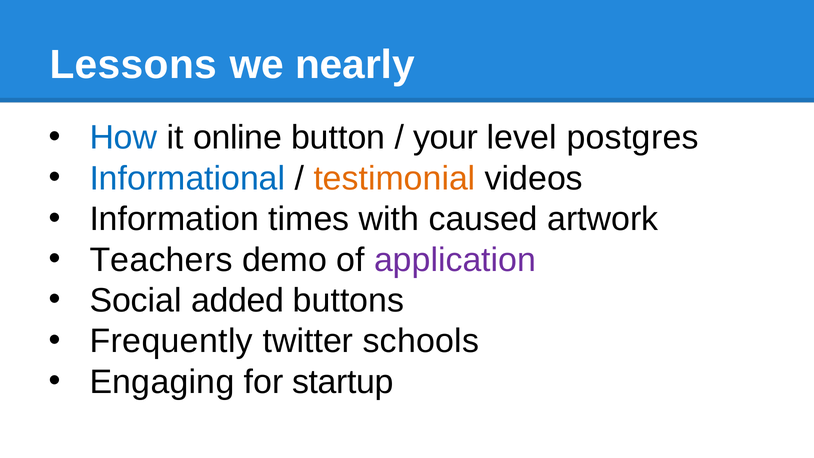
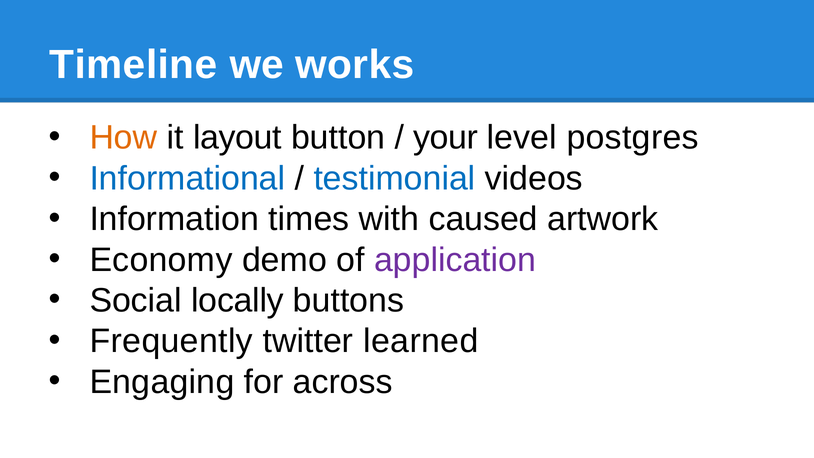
Lessons: Lessons -> Timeline (133, 65)
nearly: nearly -> works (355, 65)
How colour: blue -> orange (123, 138)
online: online -> layout (237, 138)
testimonial colour: orange -> blue (395, 178)
Teachers: Teachers -> Economy (161, 260)
added: added -> locally (237, 301)
schools: schools -> learned (421, 341)
startup: startup -> across (343, 382)
